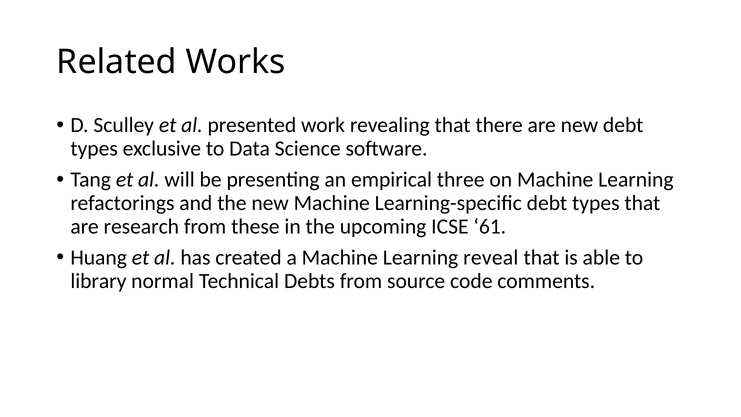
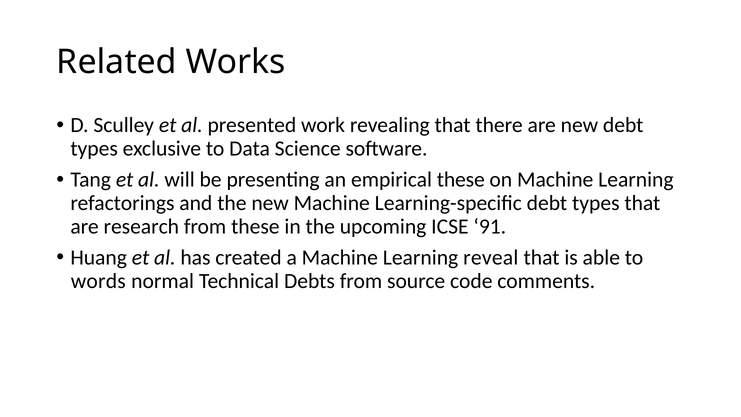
empirical three: three -> these (461, 180)
61: 61 -> 91 (490, 226)
library: library -> words (98, 281)
